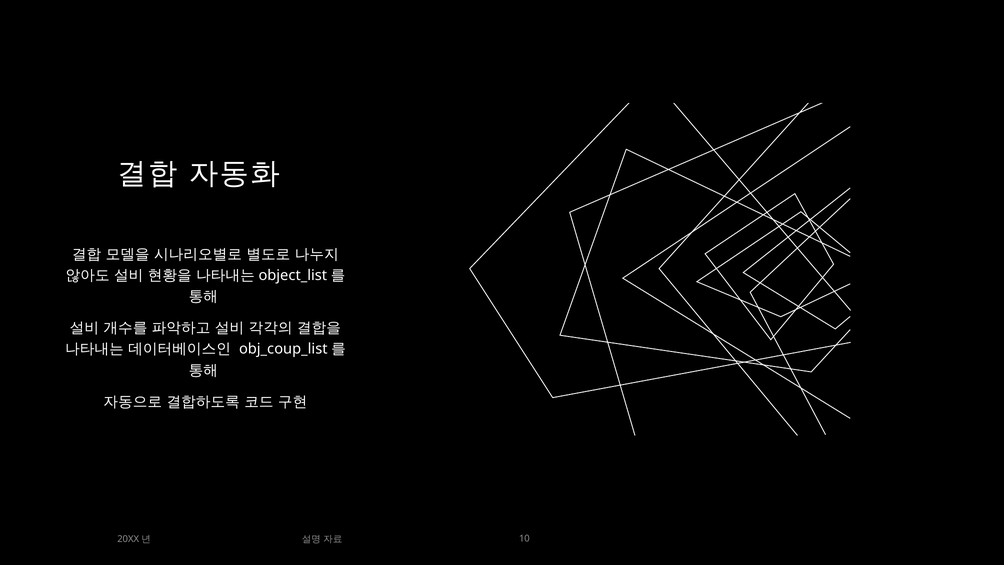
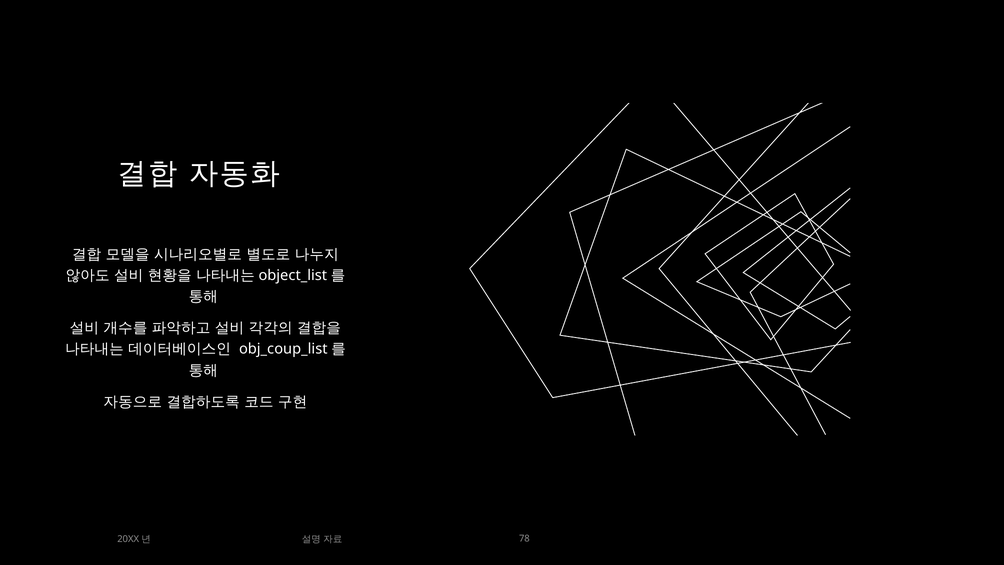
10: 10 -> 78 (524, 538)
